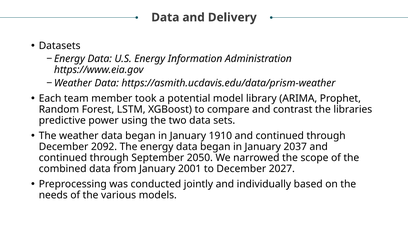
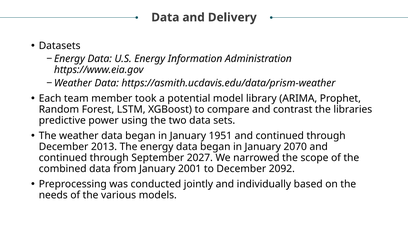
1910: 1910 -> 1951 (220, 135)
2092: 2092 -> 2013 (104, 146)
2037: 2037 -> 2070 (295, 146)
2050: 2050 -> 2027 (200, 157)
2027: 2027 -> 2092 (282, 168)
